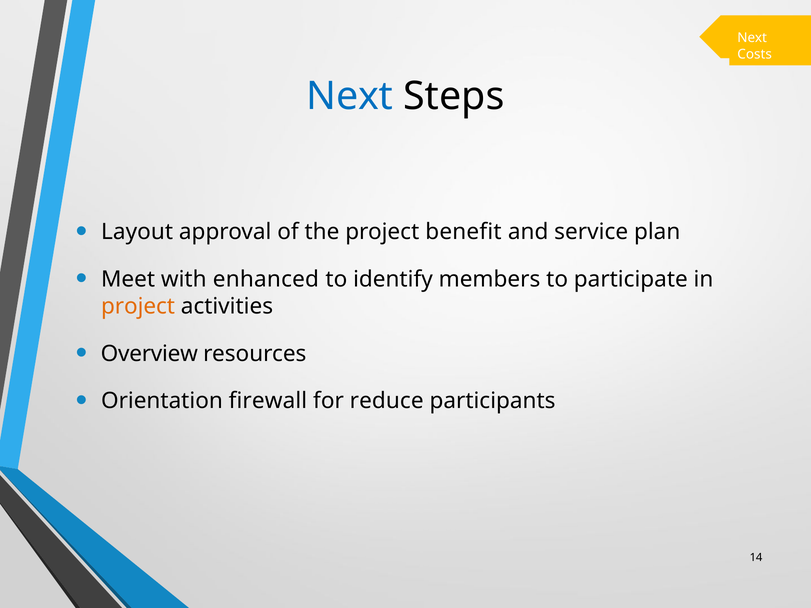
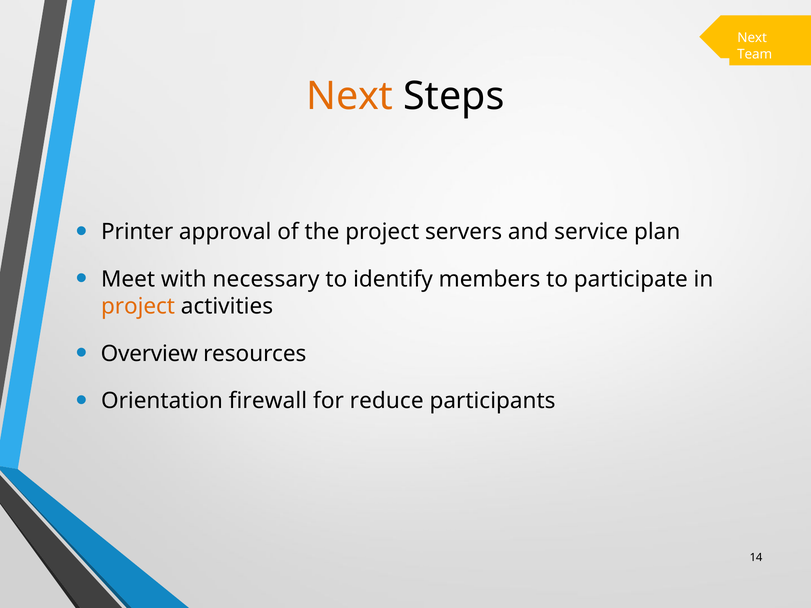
Costs: Costs -> Team (755, 54)
Next colour: blue -> orange (350, 96)
Layout: Layout -> Printer (137, 232)
benefit: benefit -> servers (464, 232)
enhanced: enhanced -> necessary (266, 279)
